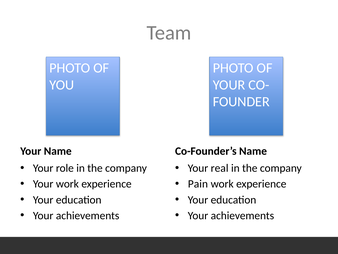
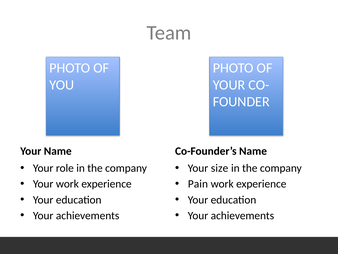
real: real -> size (220, 168)
